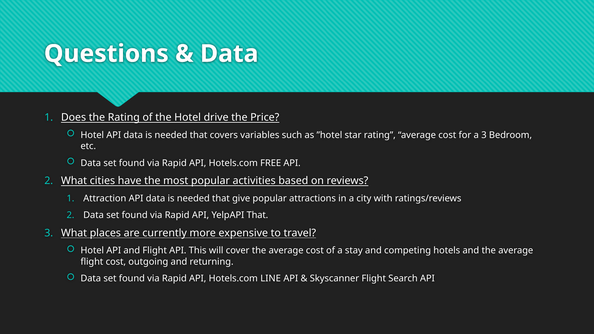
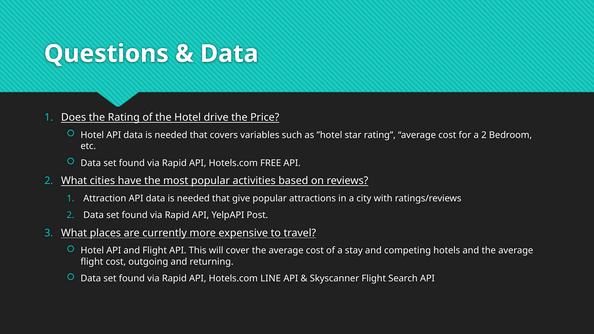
a 3: 3 -> 2 (484, 135)
YelpAPI That: That -> Post (257, 215)
